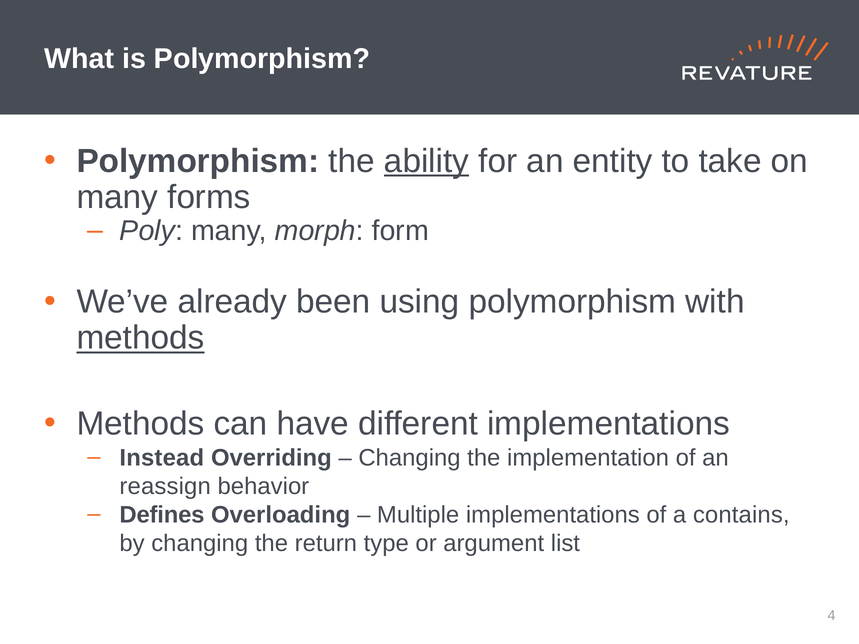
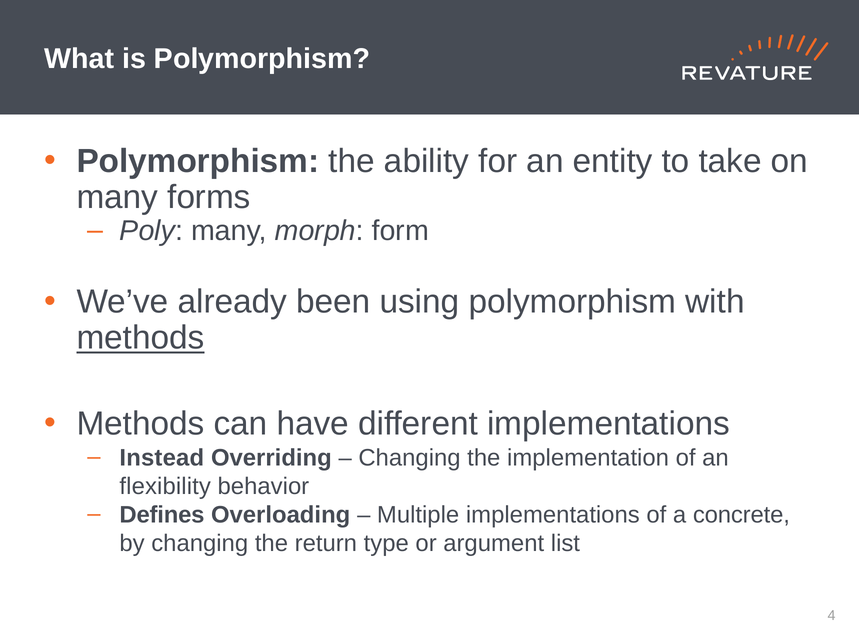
ability underline: present -> none (427, 161)
reassign: reassign -> flexibility (165, 487)
contains: contains -> concrete (741, 515)
